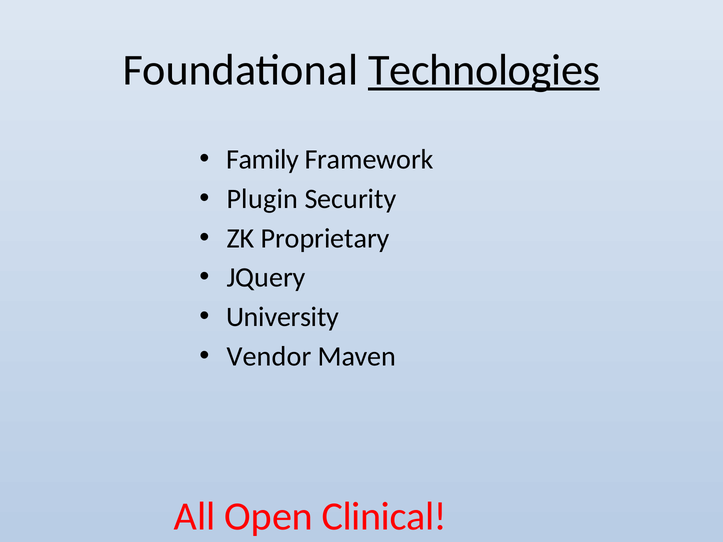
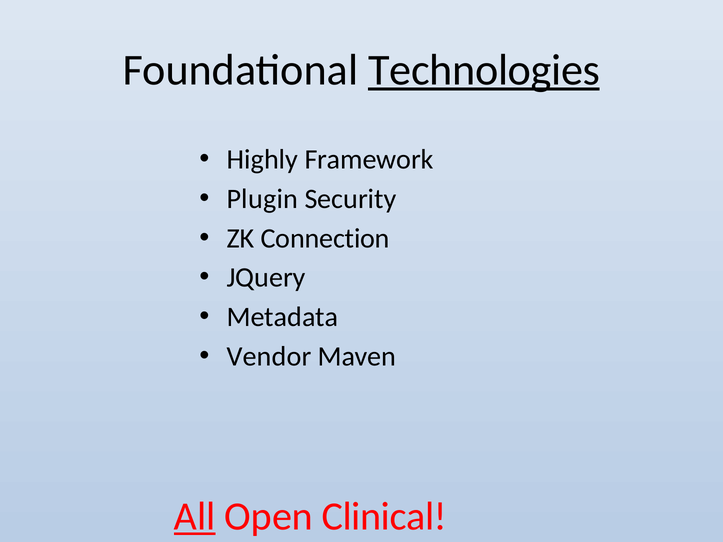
Family: Family -> Highly (262, 160)
Proprietary: Proprietary -> Connection (325, 238)
University: University -> Metadata (282, 317)
All underline: none -> present (195, 517)
